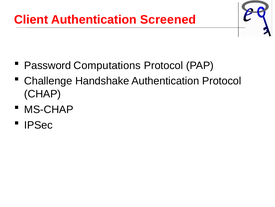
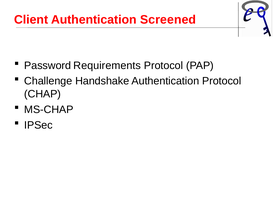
Computations: Computations -> Requirements (107, 65)
